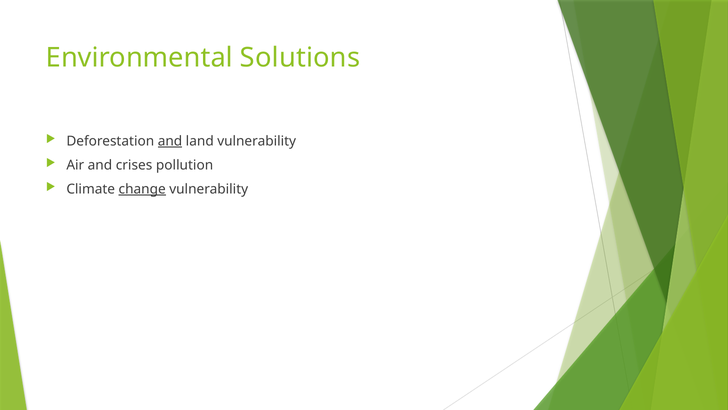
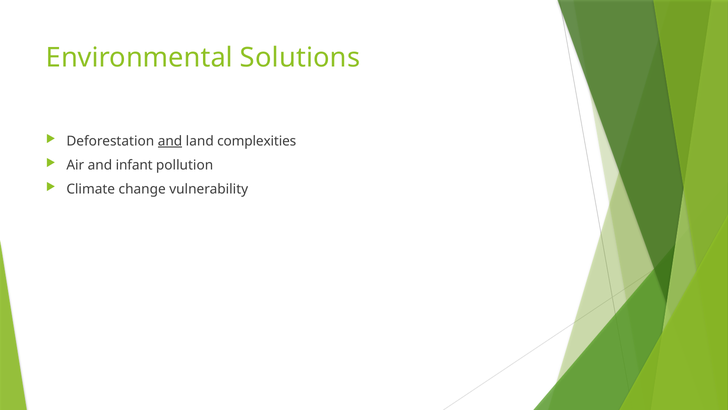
land vulnerability: vulnerability -> complexities (257, 141)
crises: crises -> infant (134, 165)
change underline: present -> none (142, 189)
